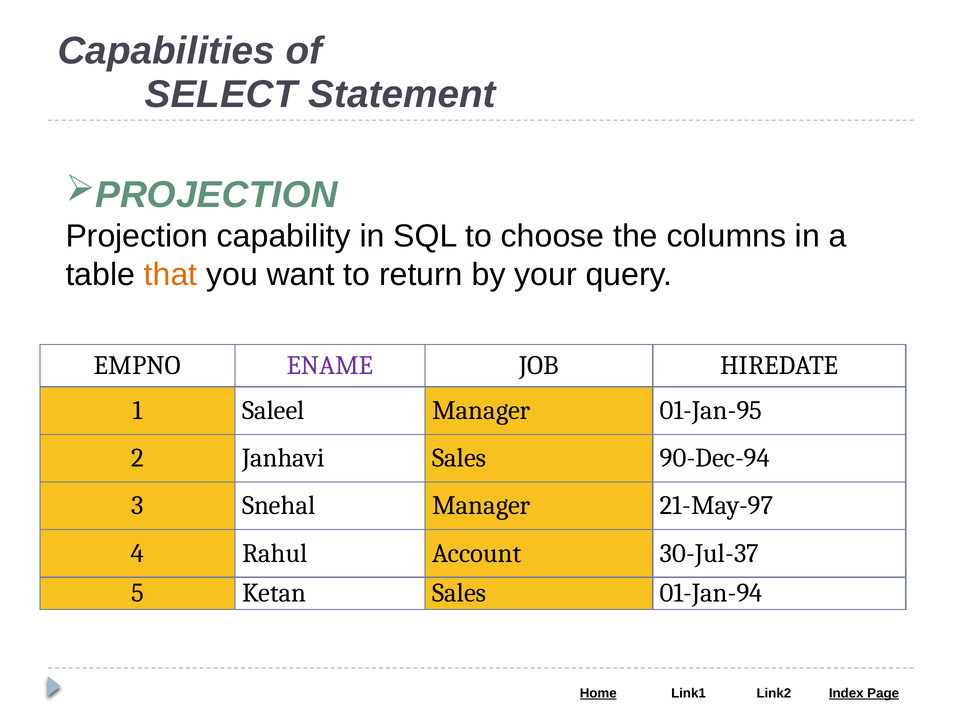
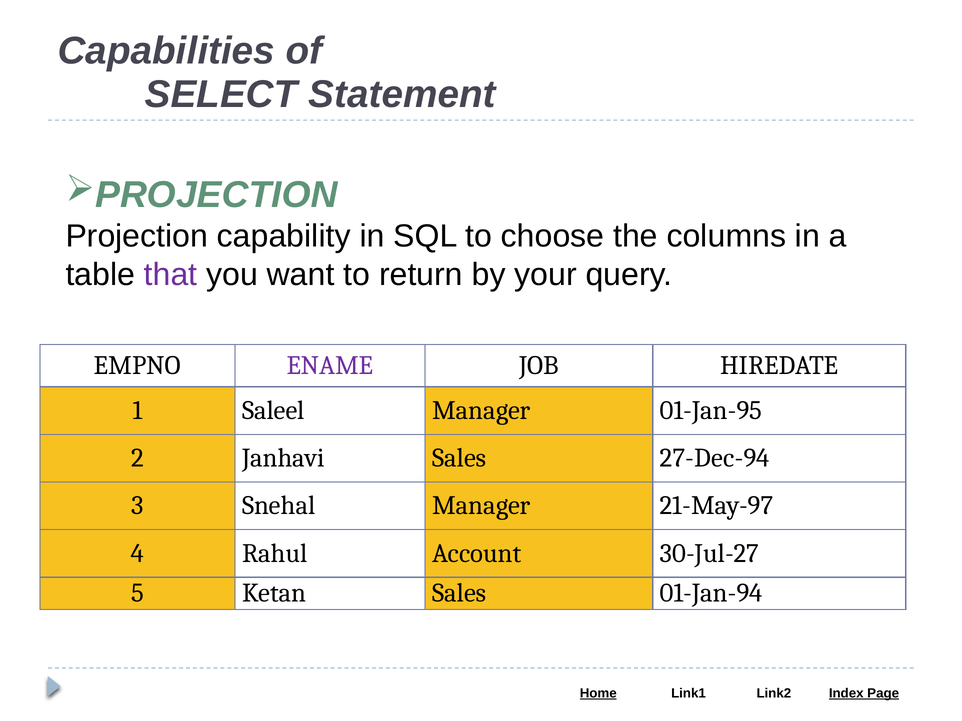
that colour: orange -> purple (171, 275)
90-Dec-94: 90-Dec-94 -> 27-Dec-94 (715, 458)
30-Jul-37: 30-Jul-37 -> 30-Jul-27 (709, 554)
